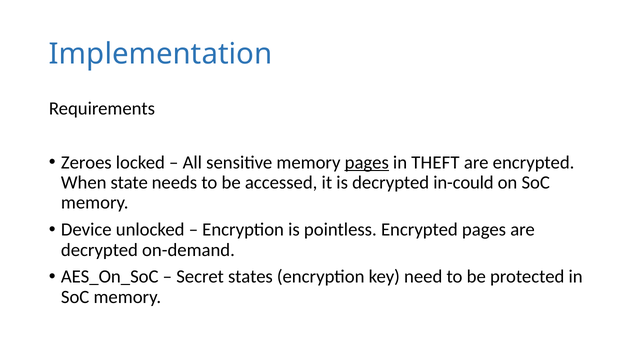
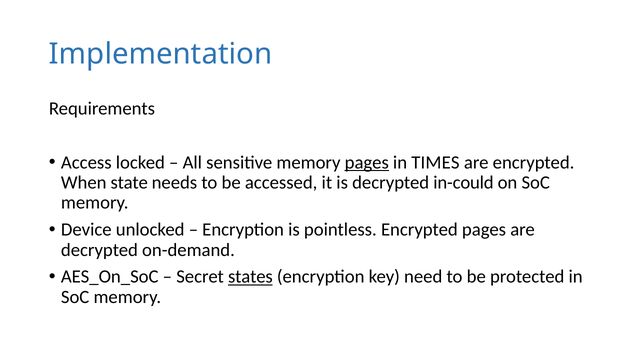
Zeroes: Zeroes -> Access (86, 162)
THEFT: THEFT -> TIMES (435, 162)
states underline: none -> present (250, 277)
